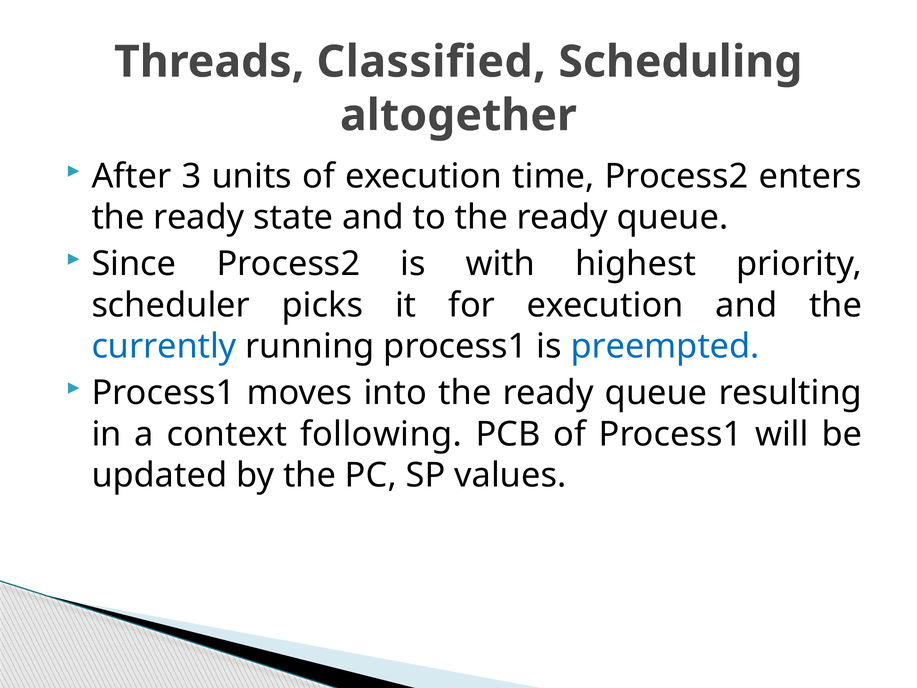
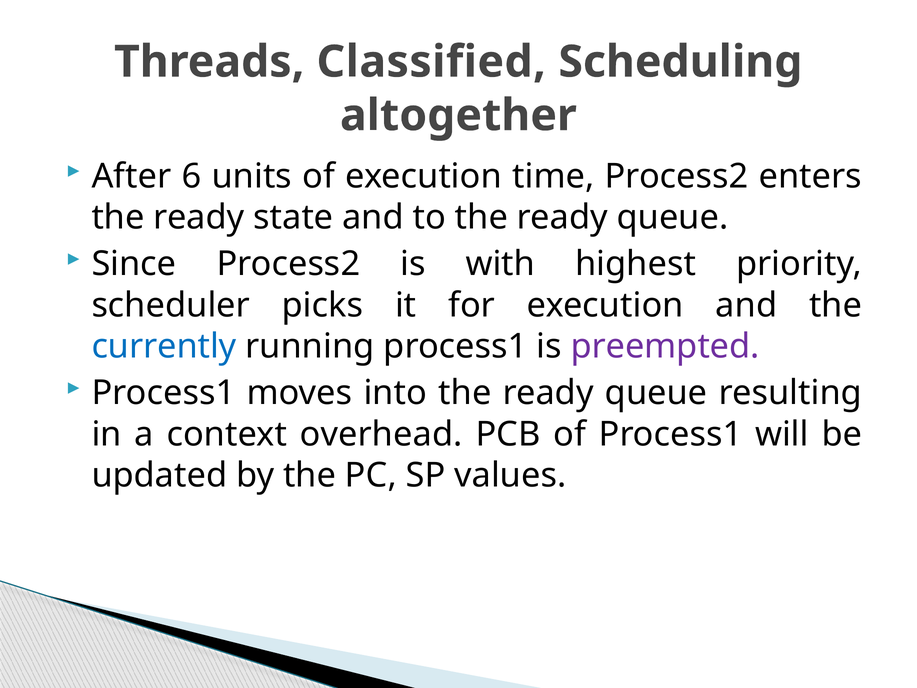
3: 3 -> 6 (191, 176)
preempted colour: blue -> purple (665, 346)
following: following -> overhead (381, 434)
